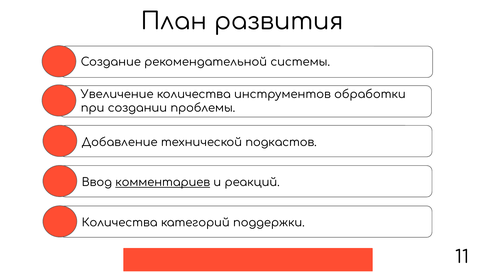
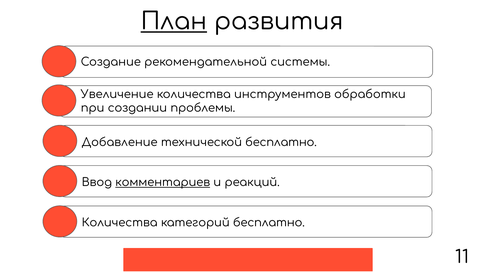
План underline: none -> present (174, 22)
технической подкастов: подкастов -> бесплатно (281, 142)
категорий поддержки: поддержки -> бесплатно (269, 223)
